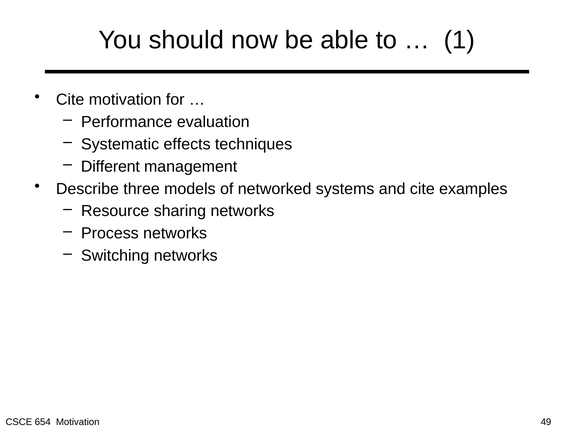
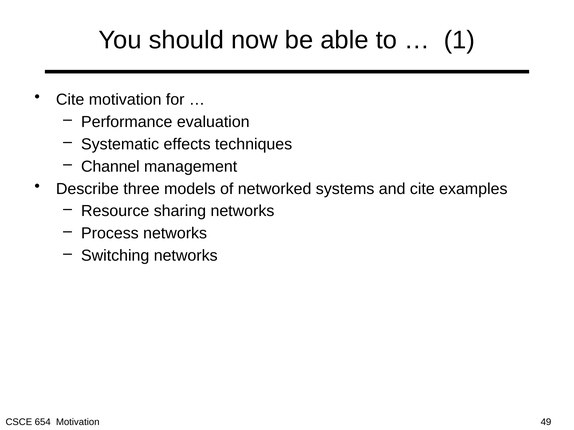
Different: Different -> Channel (110, 167)
